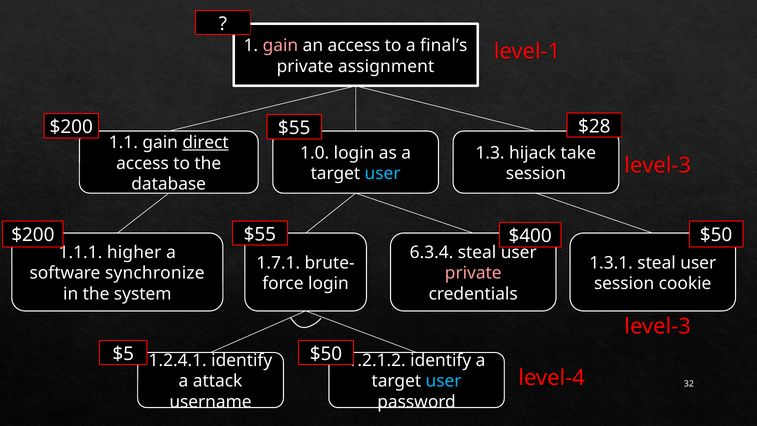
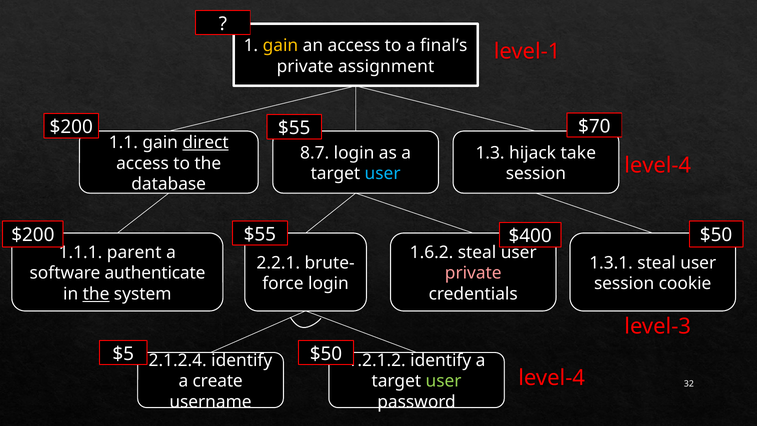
gain colour: pink -> yellow (280, 46)
$28: $28 -> $70 (594, 126)
1.0: 1.0 -> 8.7 (315, 153)
level-3: level-3 -> level-4 (658, 165)
higher: higher -> parent (134, 252)
6.3.4: 6.3.4 -> 1.6.2 (432, 252)
1.7.1: 1.7.1 -> 2.2.1 (278, 263)
synchronize: synchronize -> authenticate (155, 273)
the underline: none -> present (96, 294)
1.2.4.1: 1.2.4.1 -> 2.1.2.4 (178, 360)
attack: attack -> create (218, 381)
user colour: light blue -> light green (444, 381)
